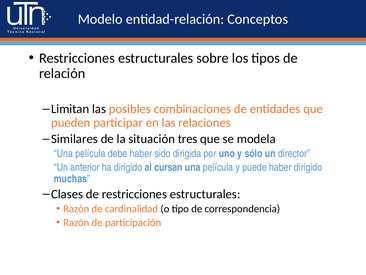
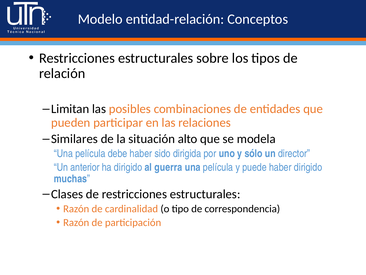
tres: tres -> alto (188, 139)
cursan: cursan -> guerra (168, 167)
